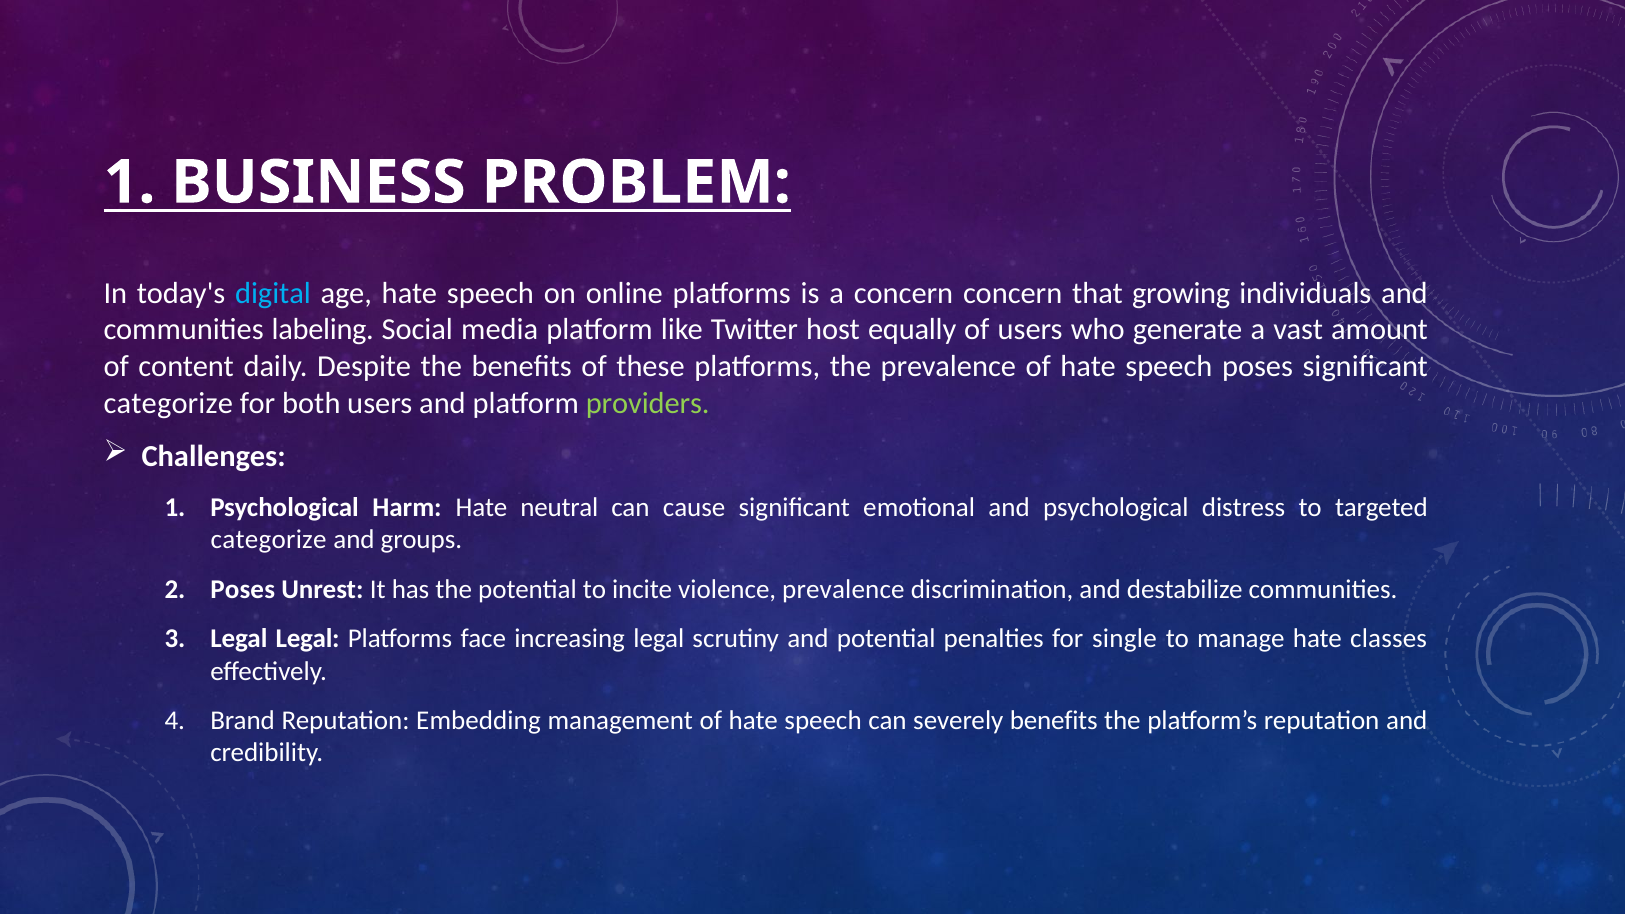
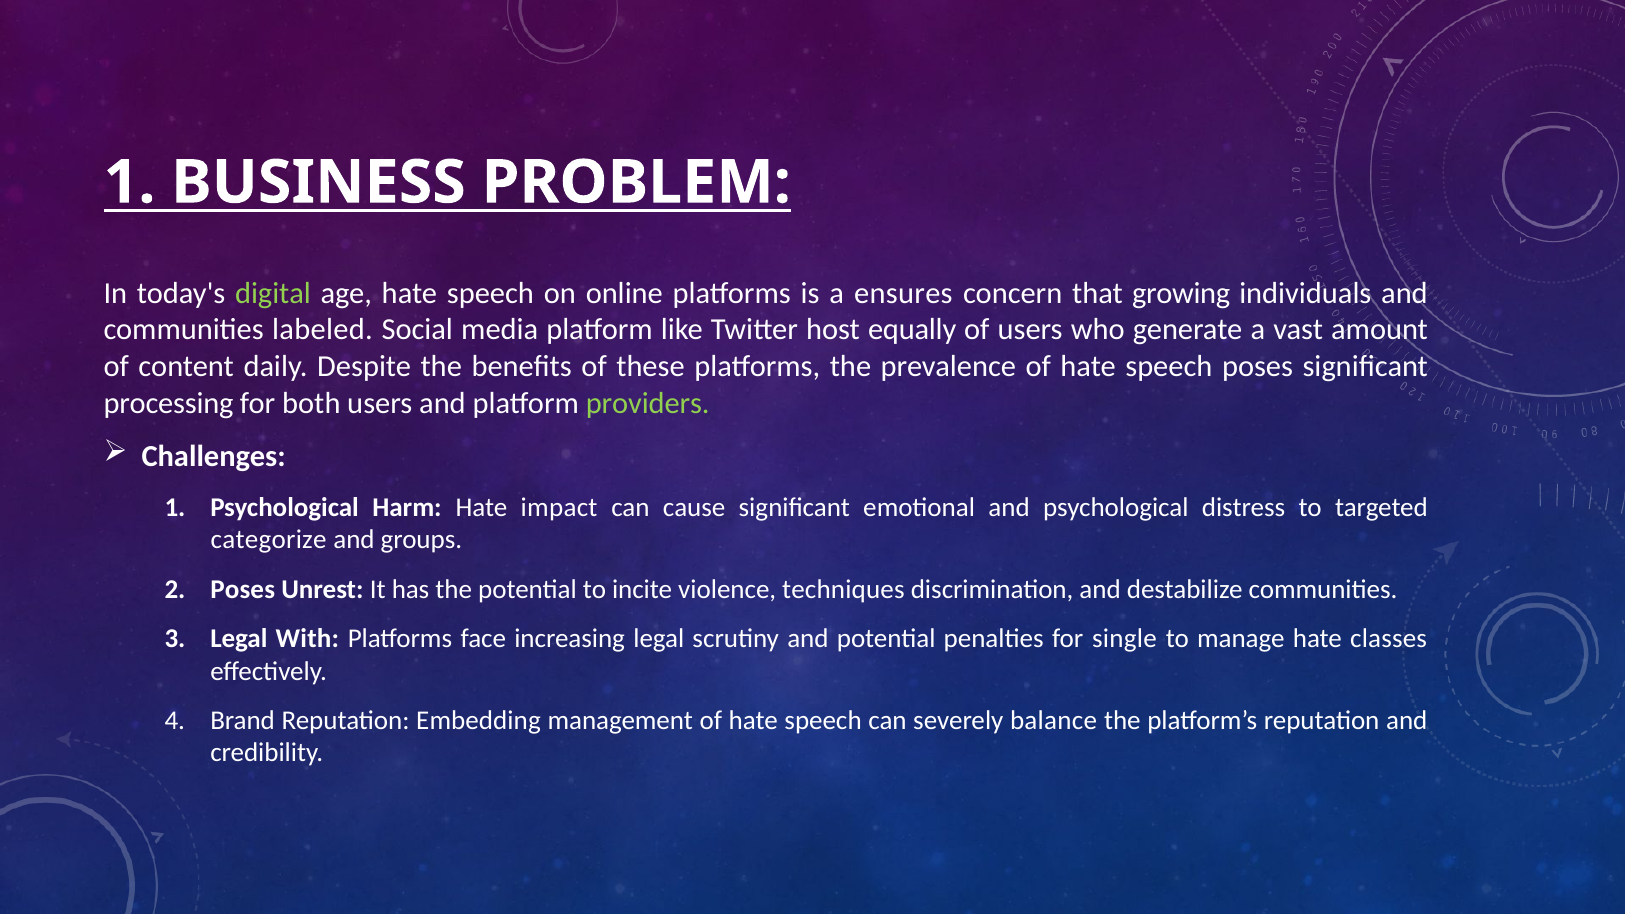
digital colour: light blue -> light green (273, 293)
a concern: concern -> ensures (903, 293)
labeling: labeling -> labeled (323, 330)
categorize: categorize -> processing (168, 403)
neutral: neutral -> impact (559, 508)
violence prevalence: prevalence -> techniques (843, 589)
Legal Legal: Legal -> With (307, 639)
severely benefits: benefits -> balance (1054, 721)
